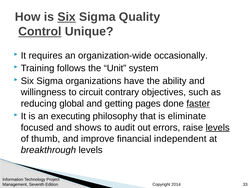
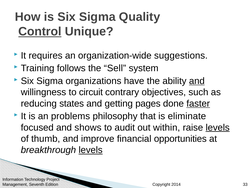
Six underline: present -> none (67, 17)
occasionally: occasionally -> suggestions (181, 55)
Unit: Unit -> Sell (115, 68)
and underline: none -> present (197, 81)
global: global -> states (72, 103)
executing: executing -> problems (71, 116)
errors: errors -> within (167, 127)
independent: independent -> opportunities (180, 138)
levels underline: none -> present (91, 150)
